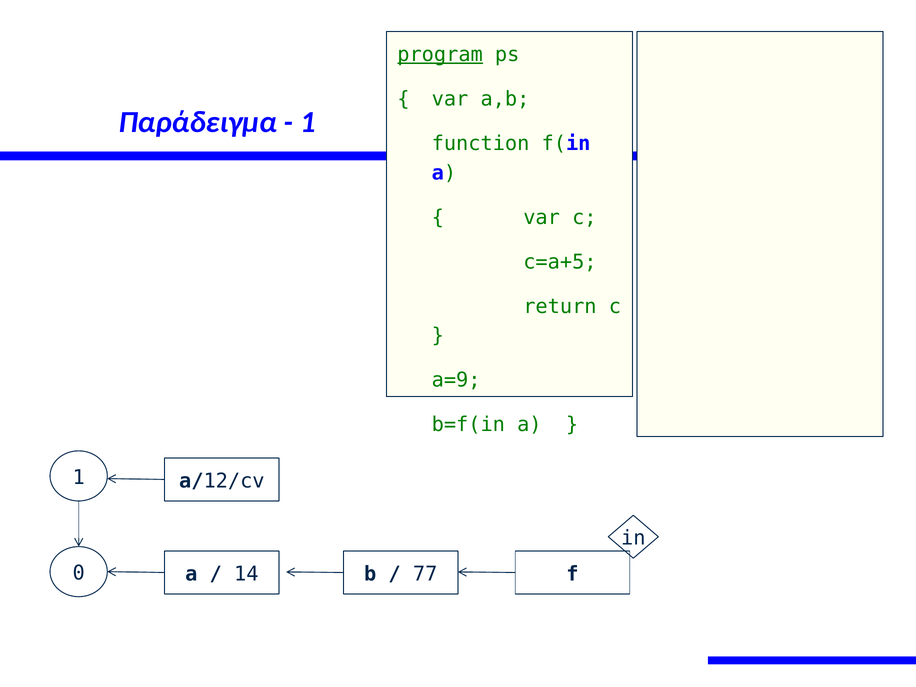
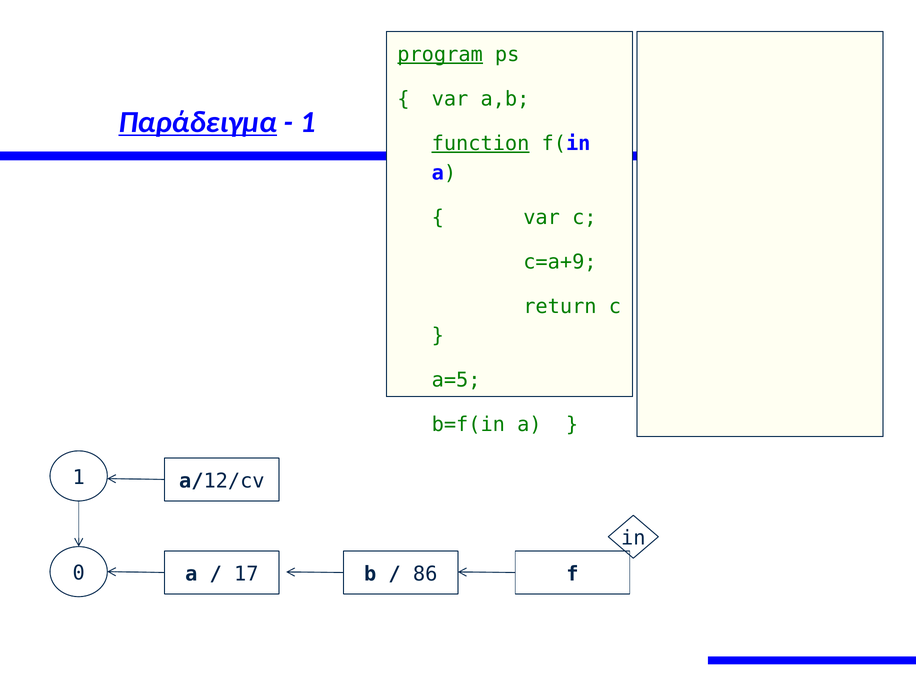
Παράδειγμα underline: none -> present (198, 122)
function underline: none -> present (481, 144)
c=a+5: c=a+5 -> c=a+9 (560, 262)
a=9: a=9 -> a=5 (456, 380)
14: 14 -> 17 (246, 574)
77: 77 -> 86 (425, 574)
